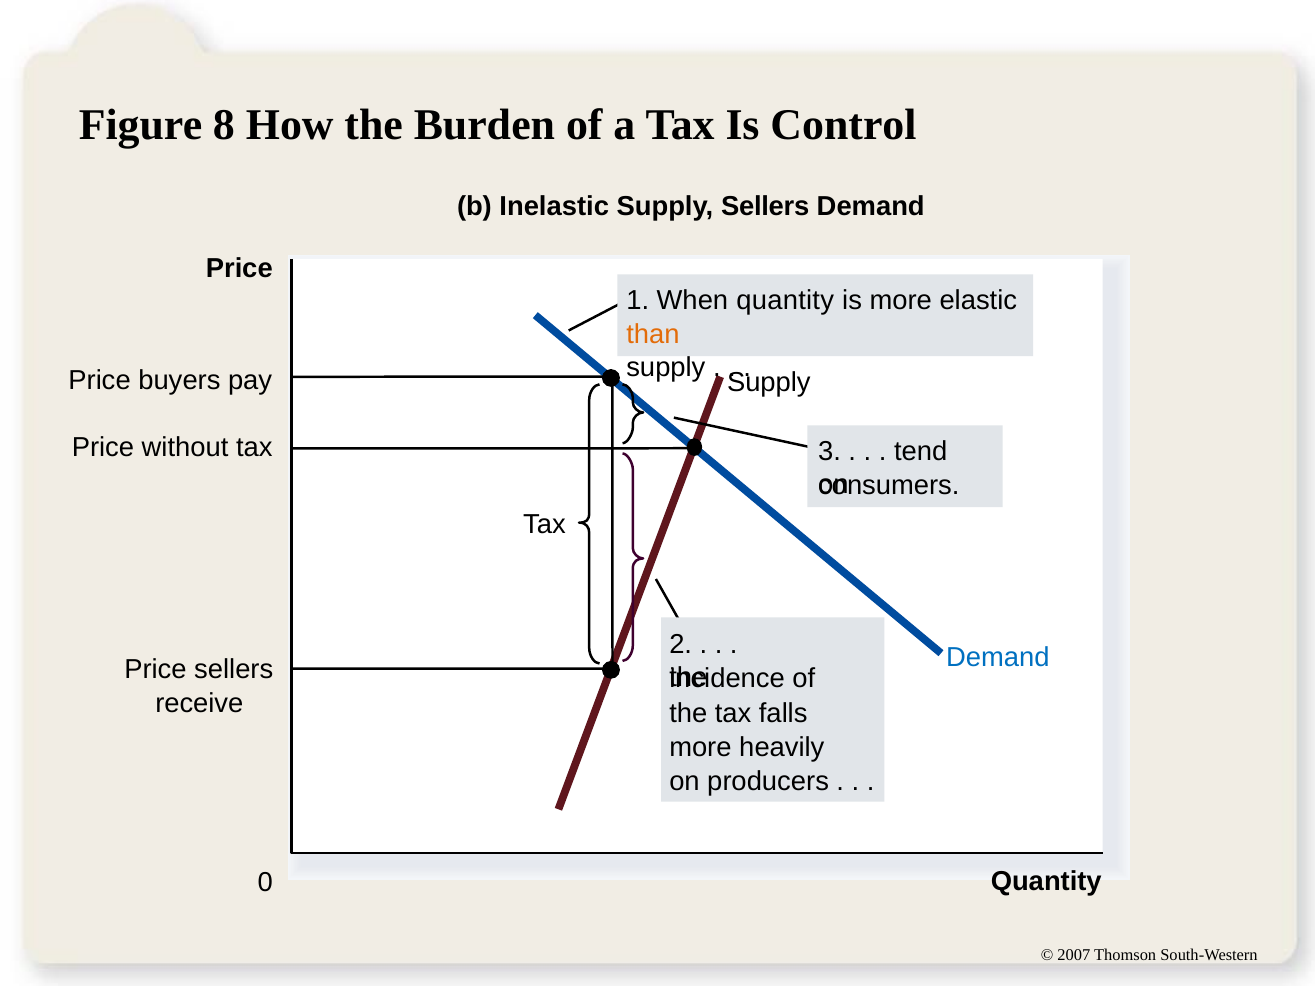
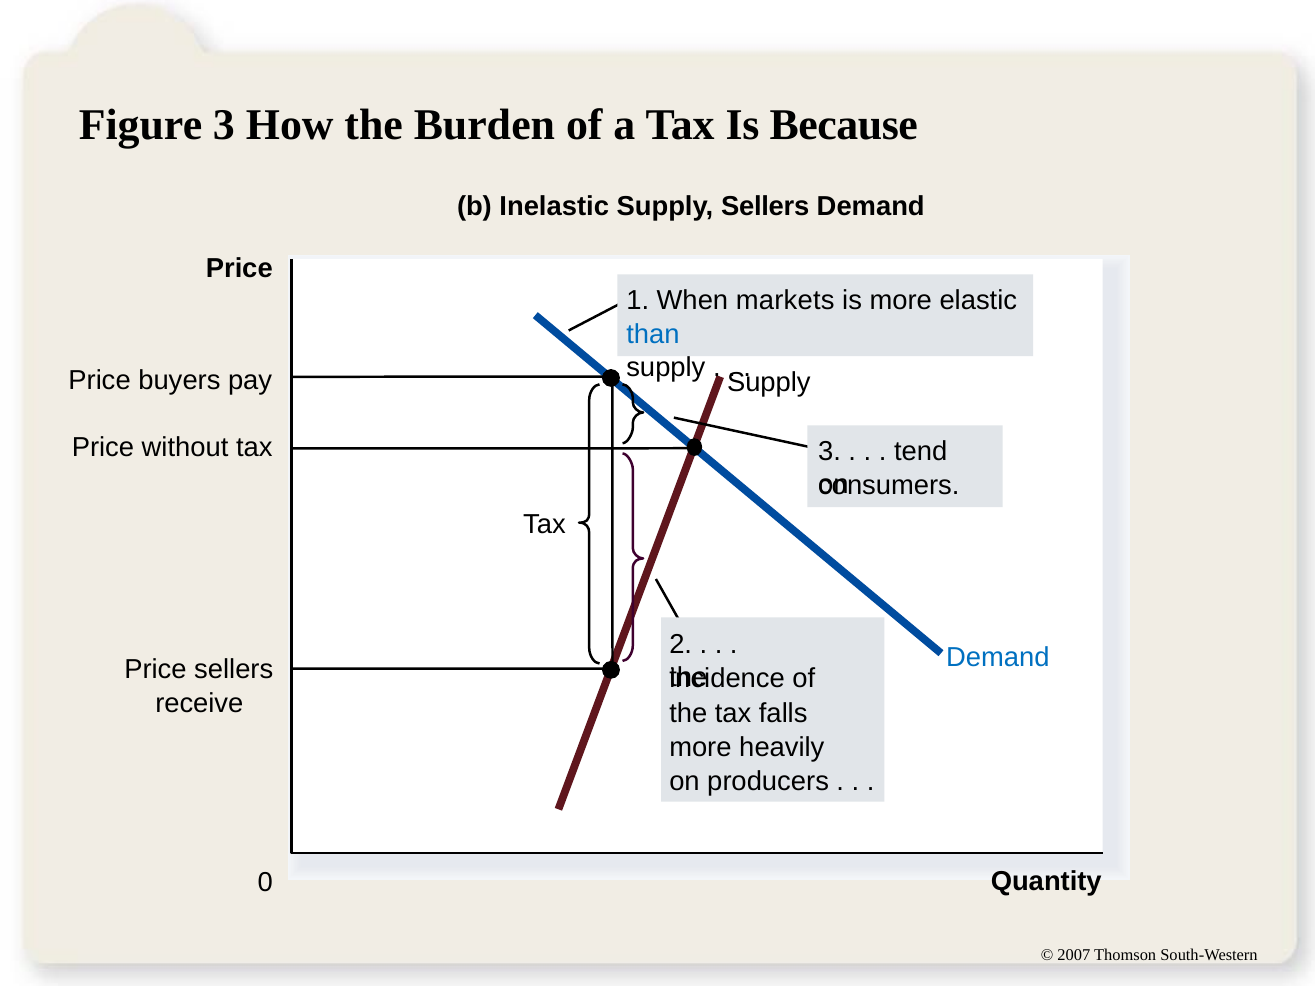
Figure 8: 8 -> 3 (224, 125)
Control: Control -> Because (844, 125)
When quantity: quantity -> markets (785, 301)
than colour: orange -> blue (653, 335)
